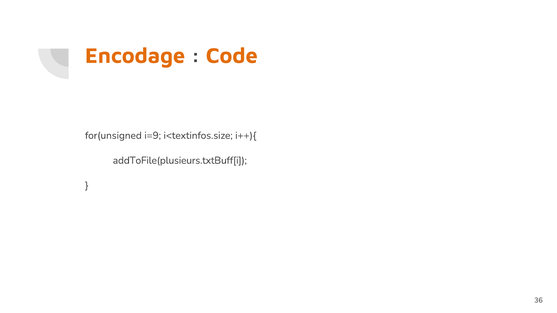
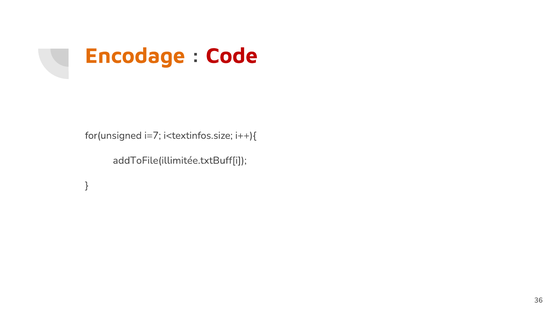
Code colour: orange -> red (232, 56)
i=9: i=9 -> i=7 (153, 136)
addToFile(plusieurs.txtBuff[i: addToFile(plusieurs.txtBuff[i -> addToFile(illimitée.txtBuff[i (180, 161)
